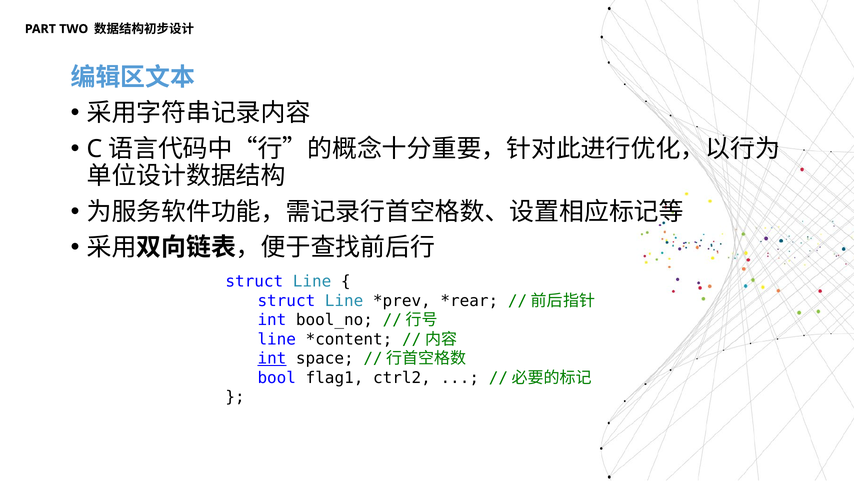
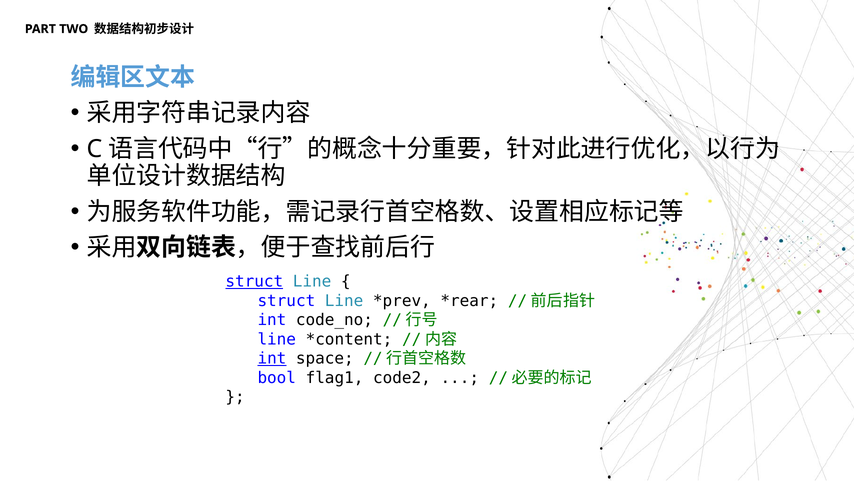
struct underline: none -> present (254, 281)
bool_no: bool_no -> code_no (334, 320)
ctrl2: ctrl2 -> code2 (402, 377)
